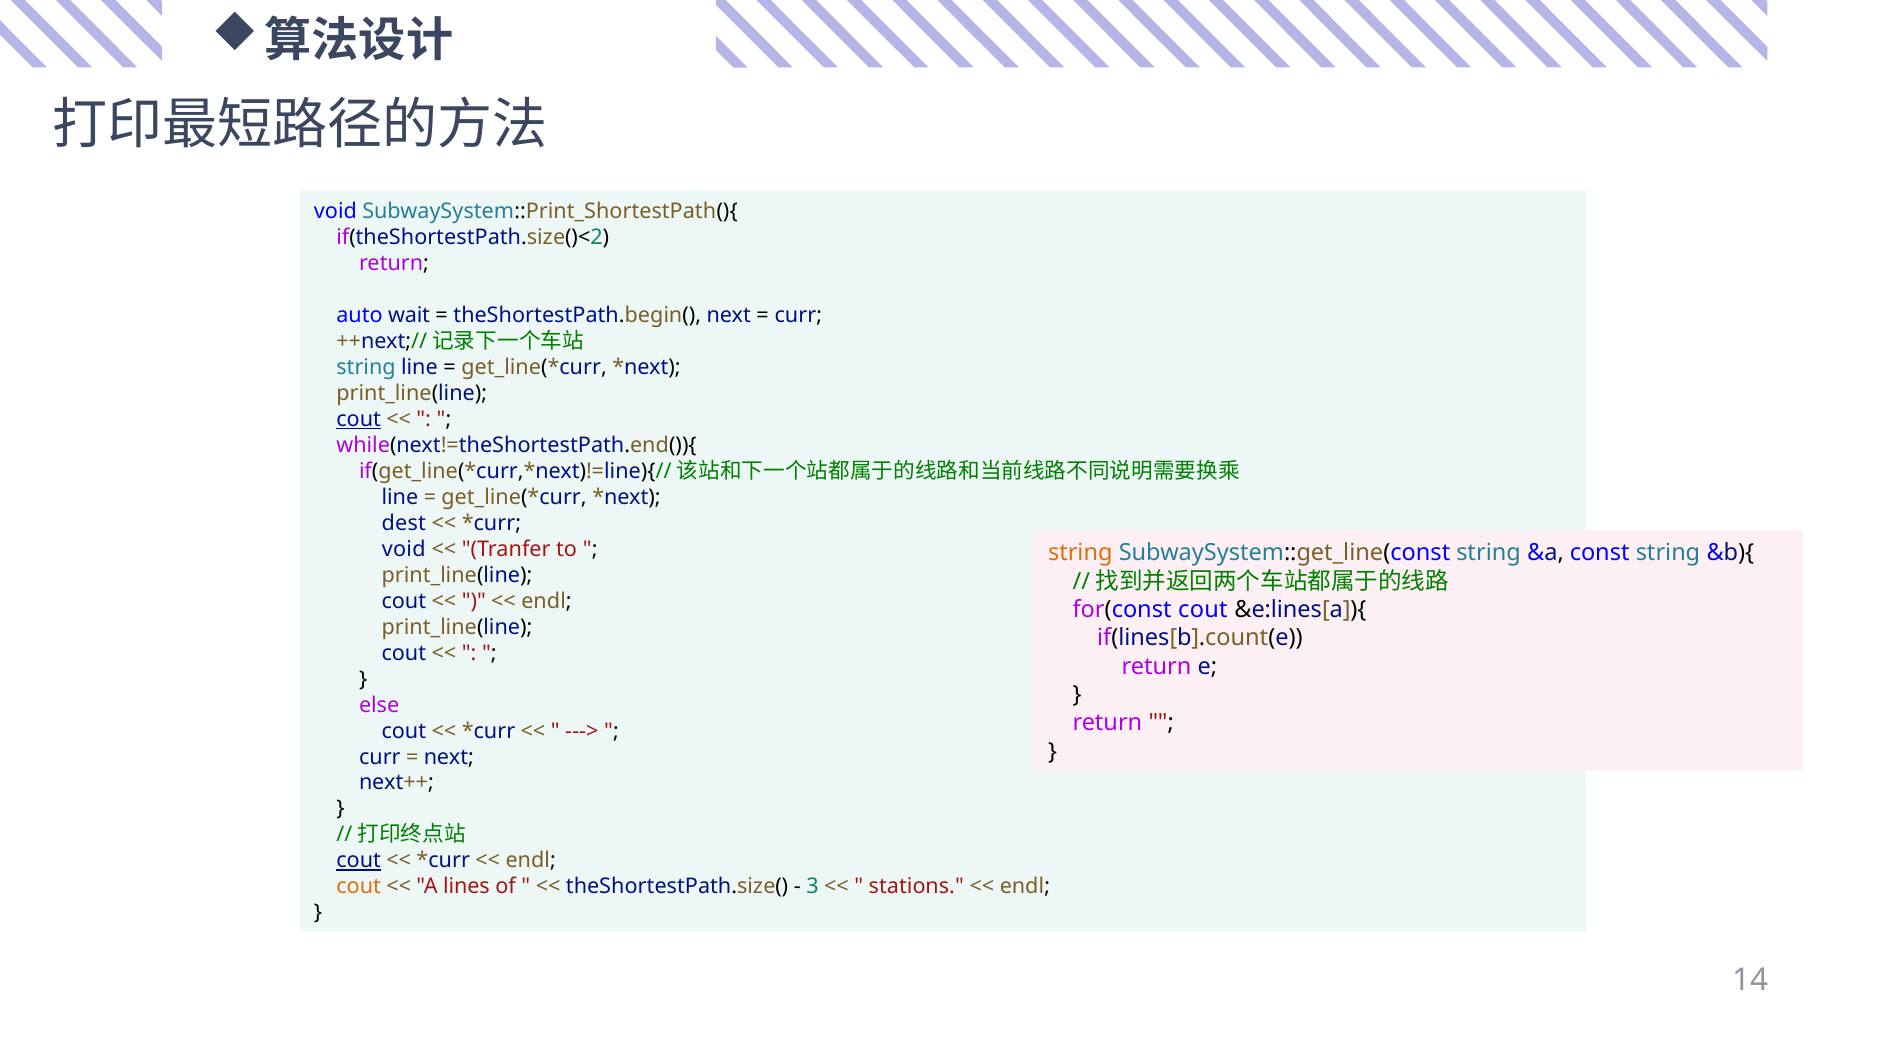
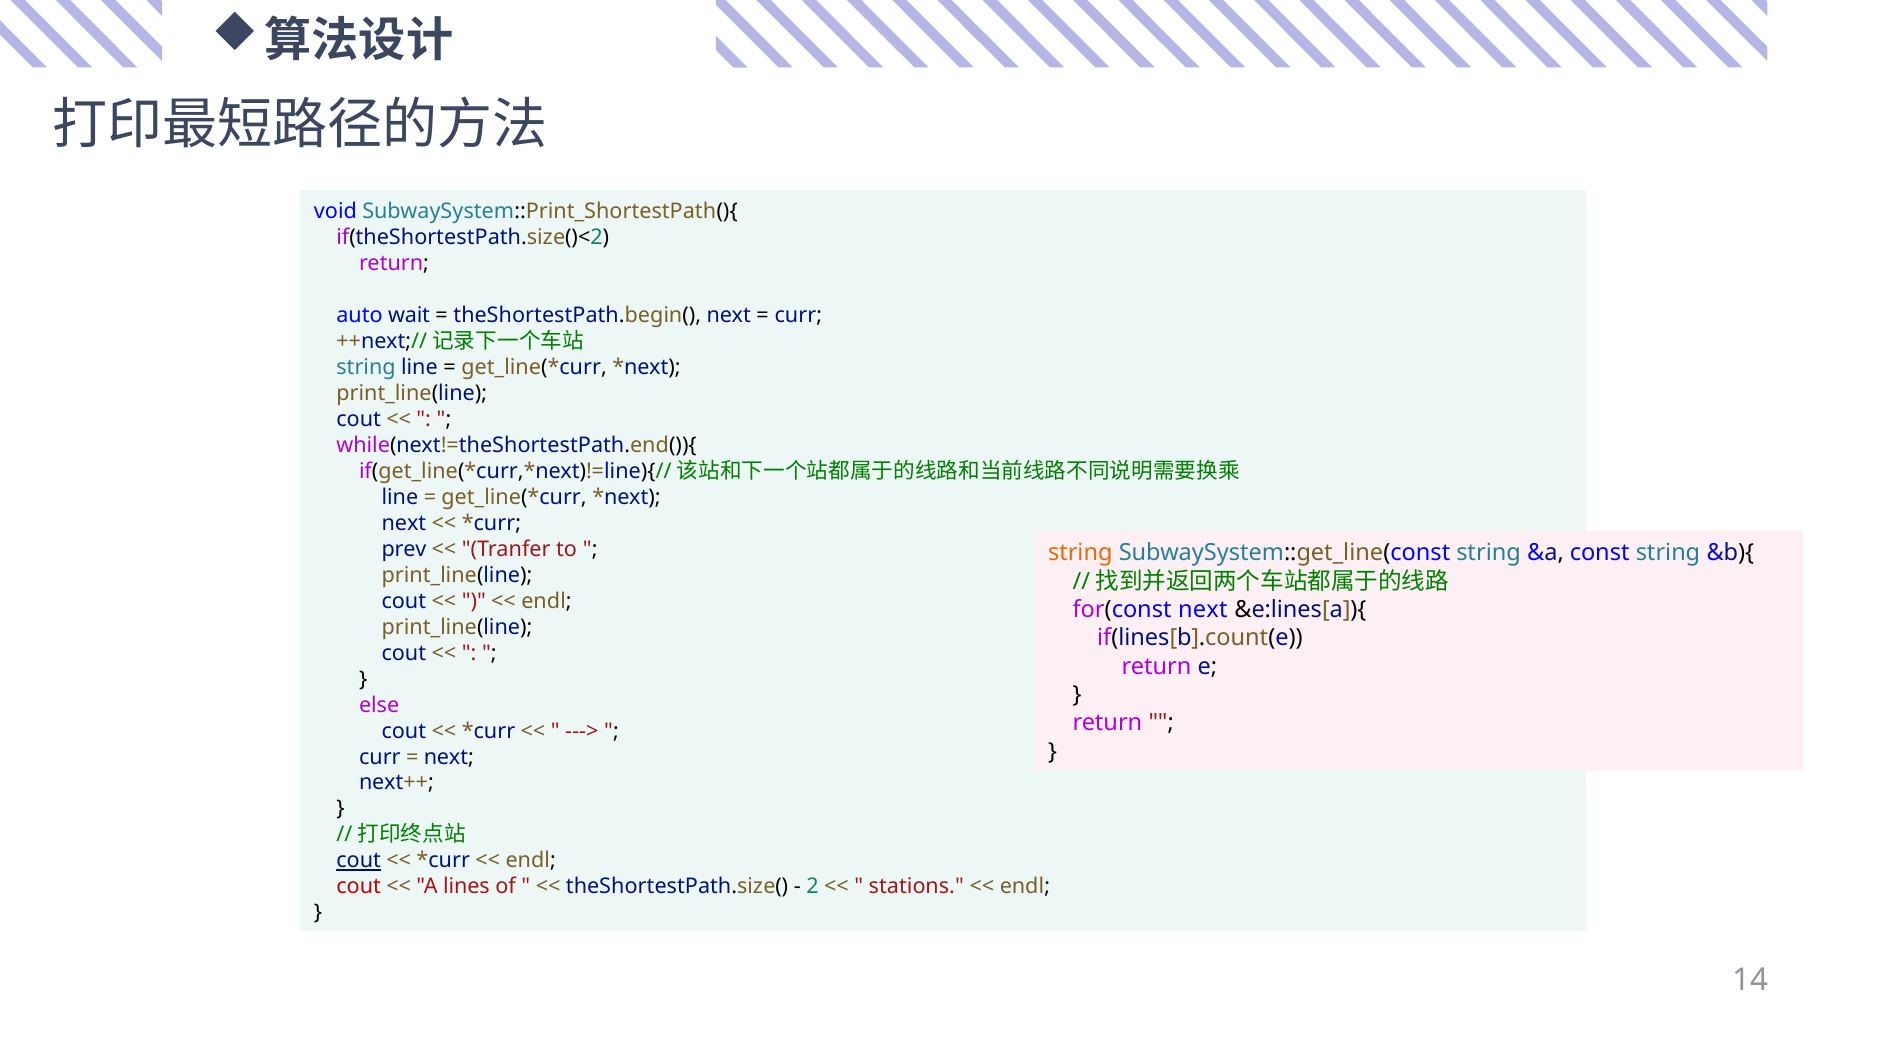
cout underline: present -> none (359, 419)
dest: dest -> next (404, 523)
void: void -> prev (404, 549)
for(const cout: cout -> next (1203, 610)
cout colour: orange -> red (359, 887)
3: 3 -> 2 (813, 887)
